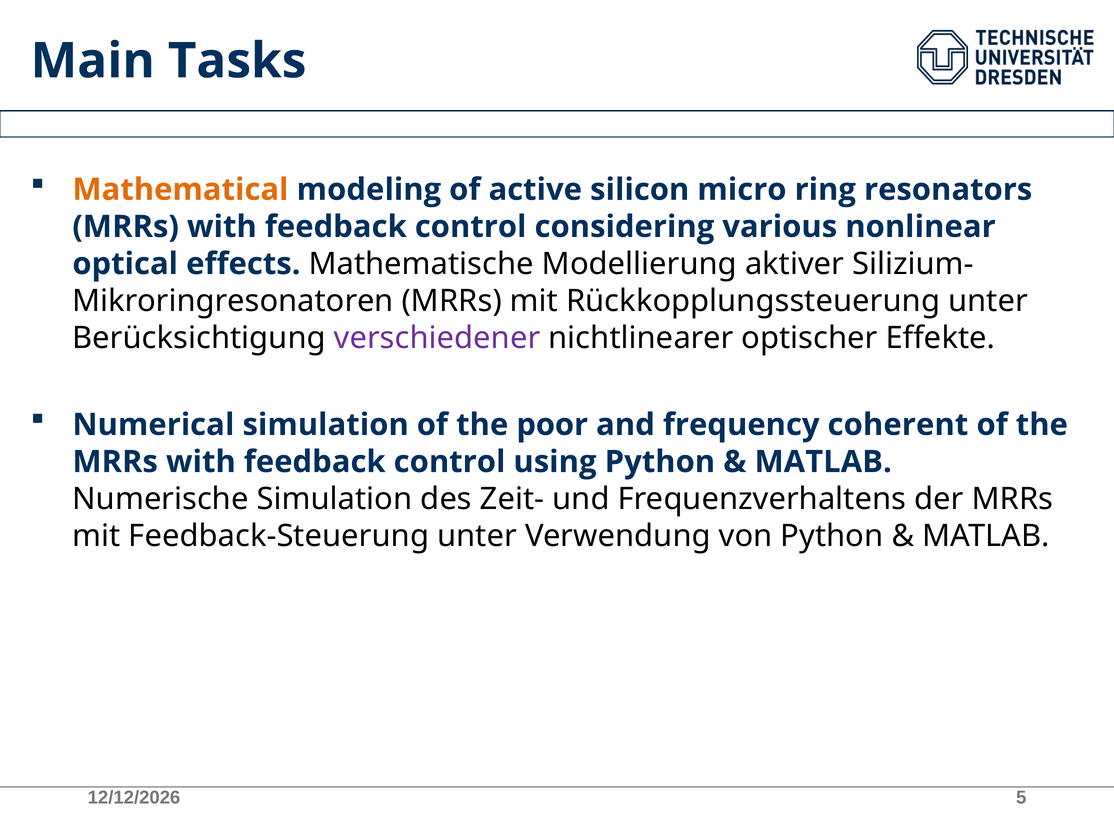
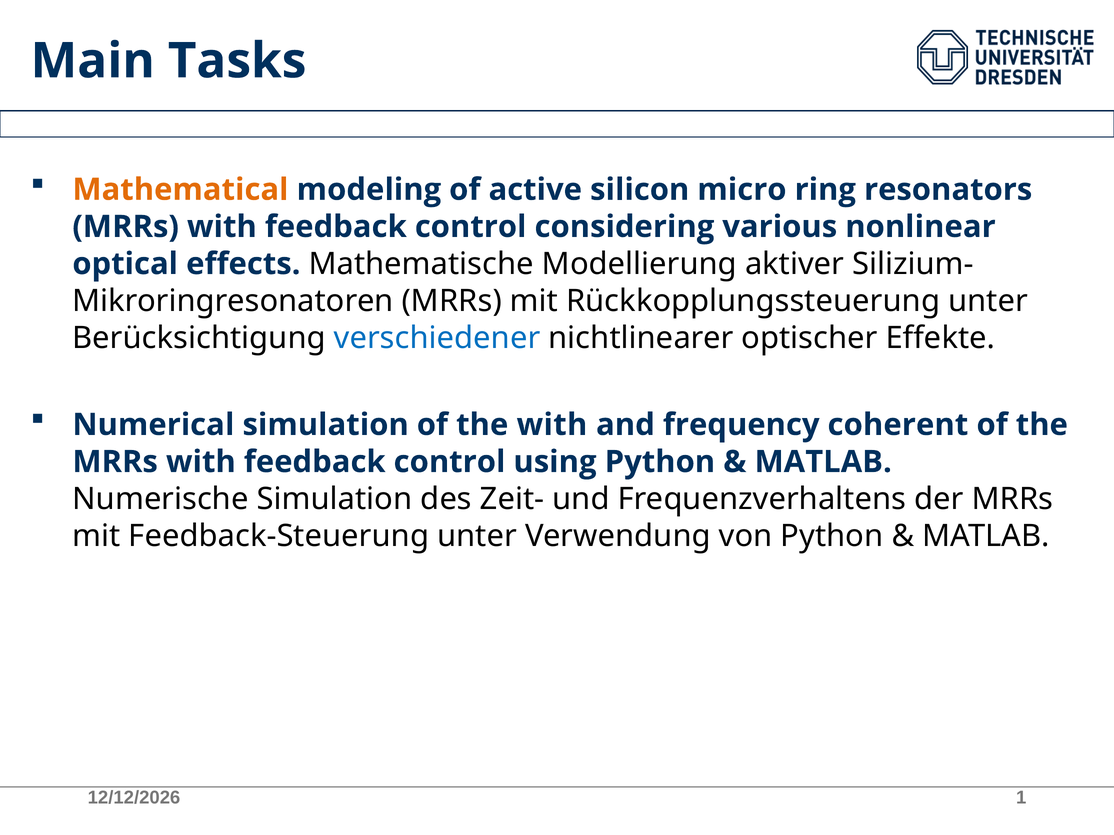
verschiedener colour: purple -> blue (437, 338)
the poor: poor -> with (552, 425)
5: 5 -> 1 (1021, 798)
